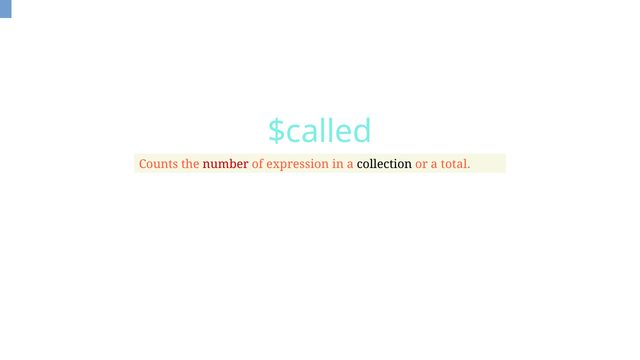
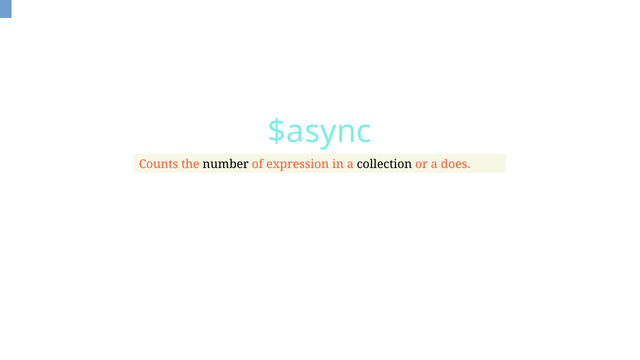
$called: $called -> $async (320, 132)
number colour: red -> black (226, 164)
total: total -> does (456, 164)
